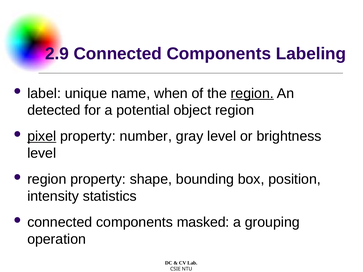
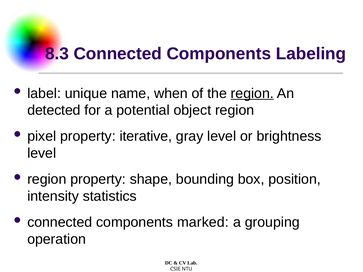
2.9: 2.9 -> 8.3 (57, 54)
pixel underline: present -> none (42, 136)
number: number -> iterative (146, 136)
masked: masked -> marked (203, 222)
